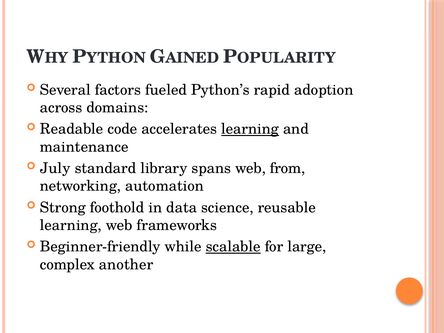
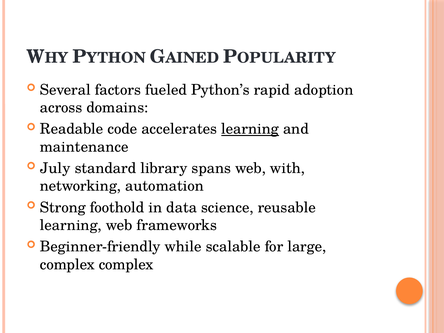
from: from -> with (287, 168)
scalable underline: present -> none (233, 247)
complex another: another -> complex (126, 264)
